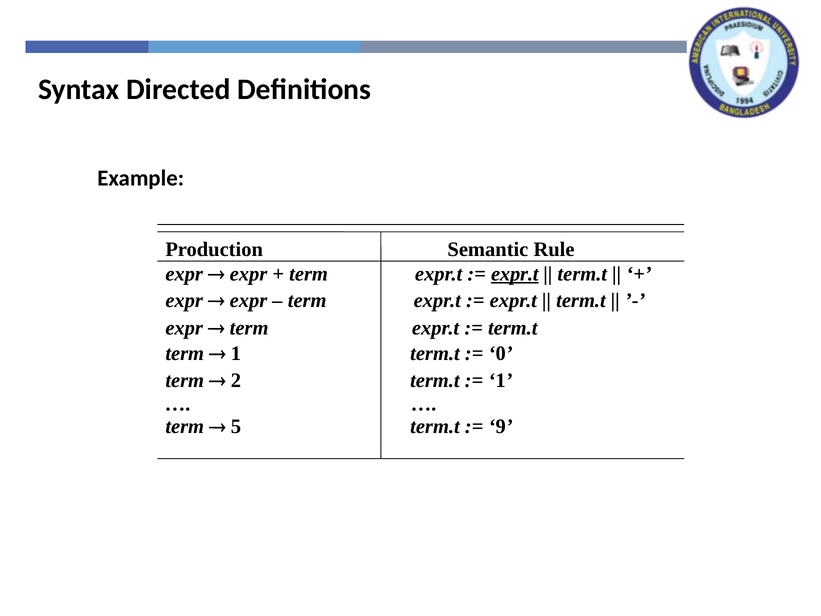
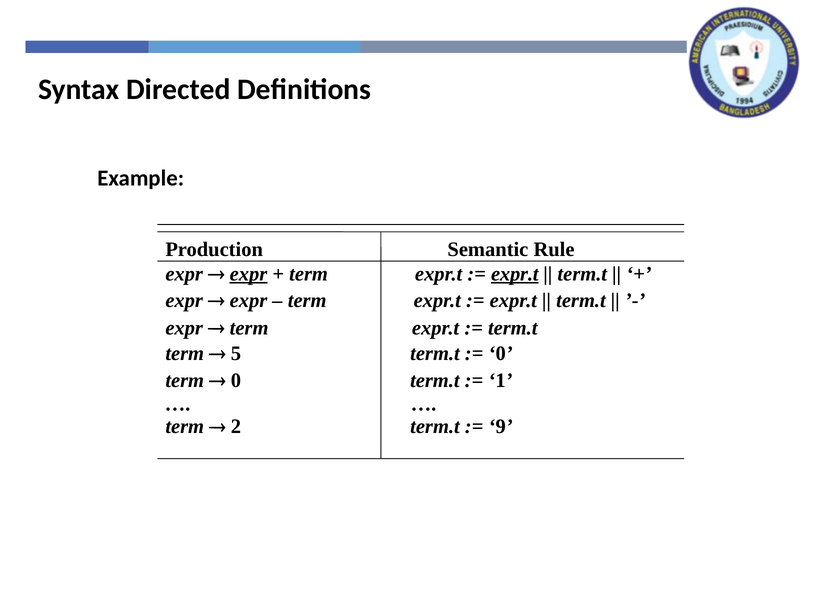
expr underline: none -> present (249, 274)
1: 1 -> 5 (236, 353)
2: 2 -> 0 (236, 380)
5: 5 -> 2 (236, 427)
